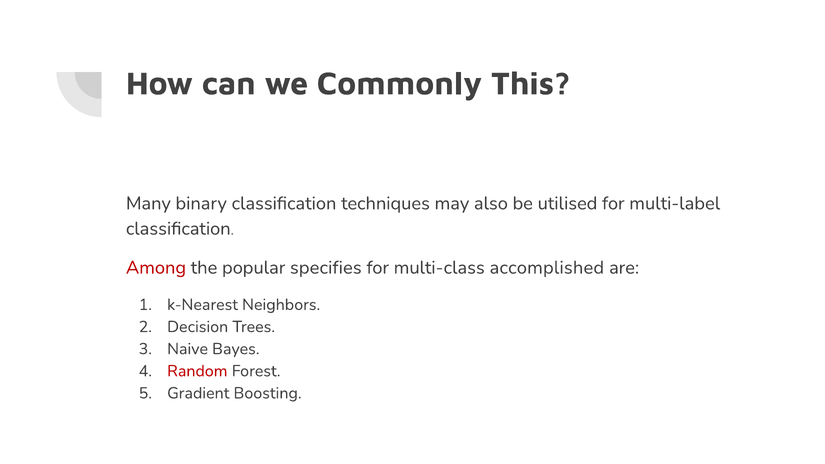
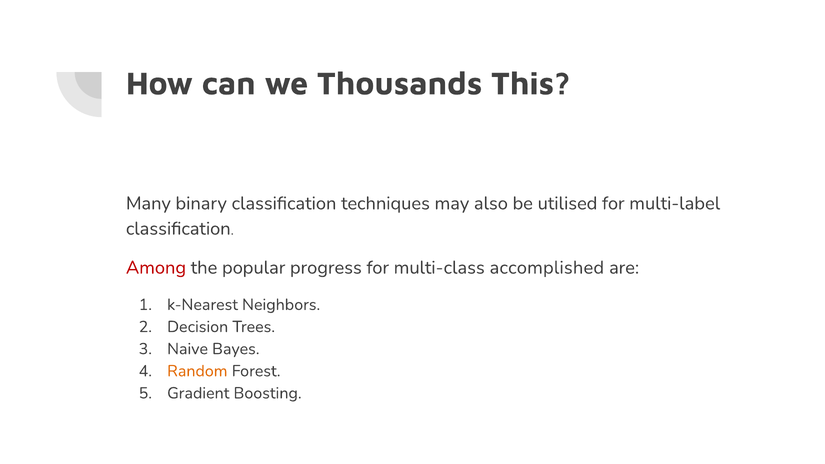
Commonly: Commonly -> Thousands (400, 84)
specifies: specifies -> progress (326, 268)
Random colour: red -> orange (197, 371)
